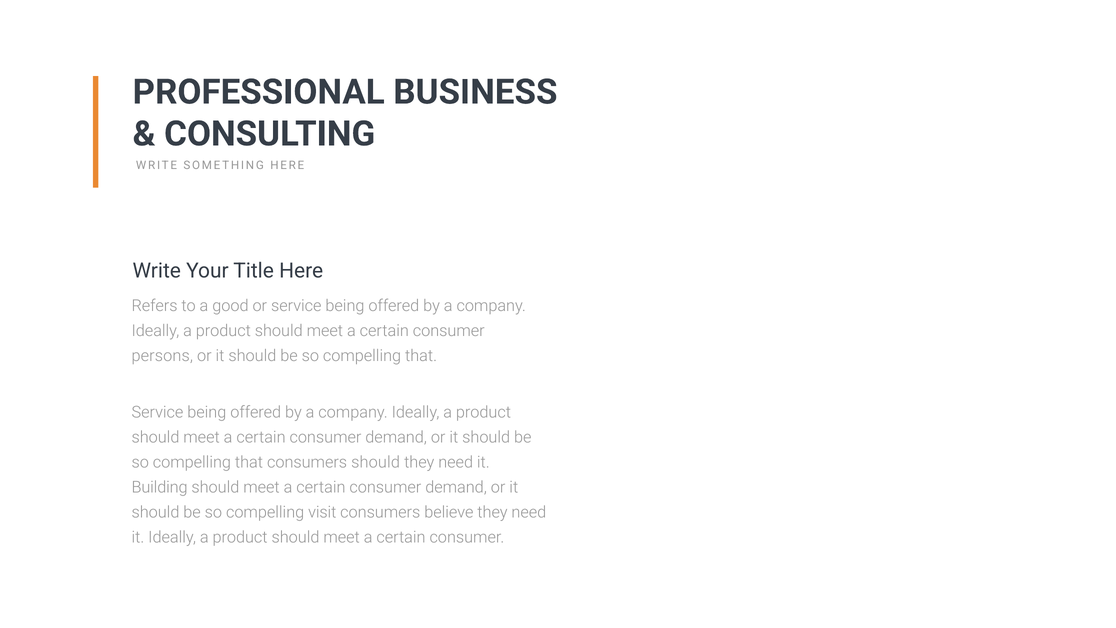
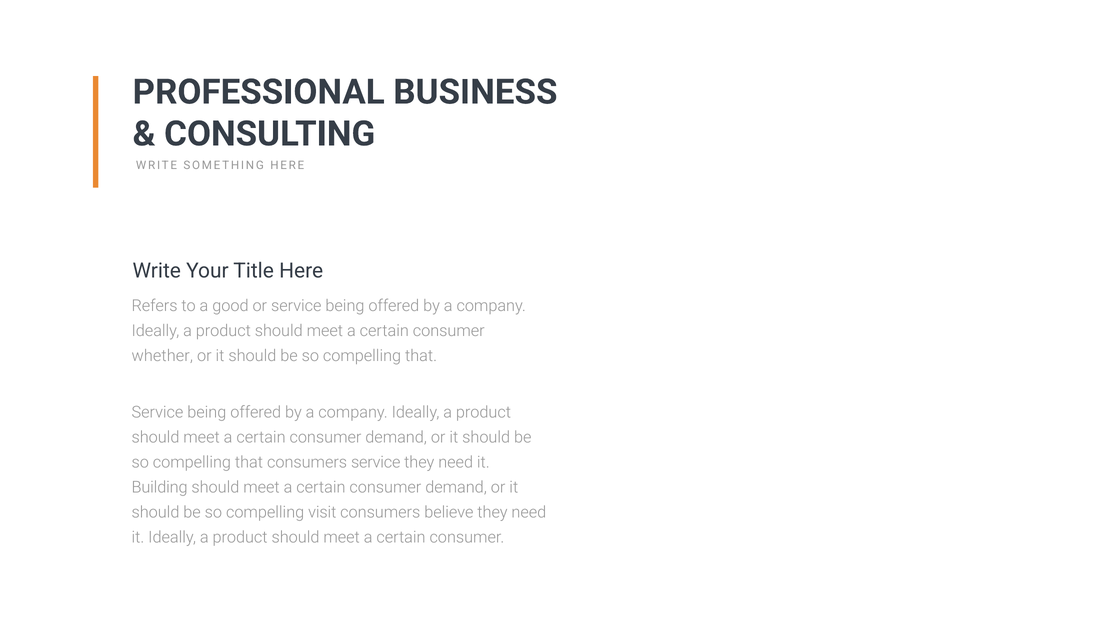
persons: persons -> whether (162, 356)
consumers should: should -> service (376, 462)
